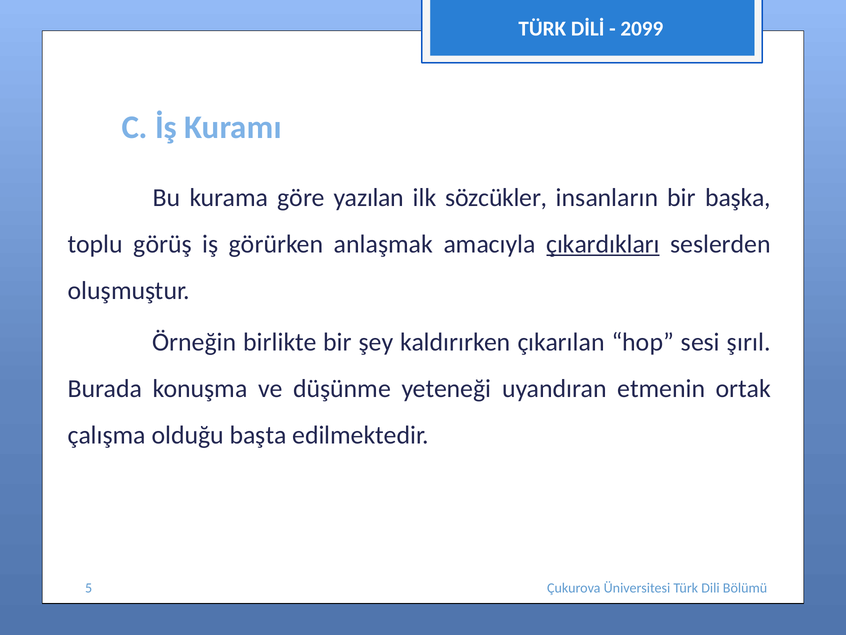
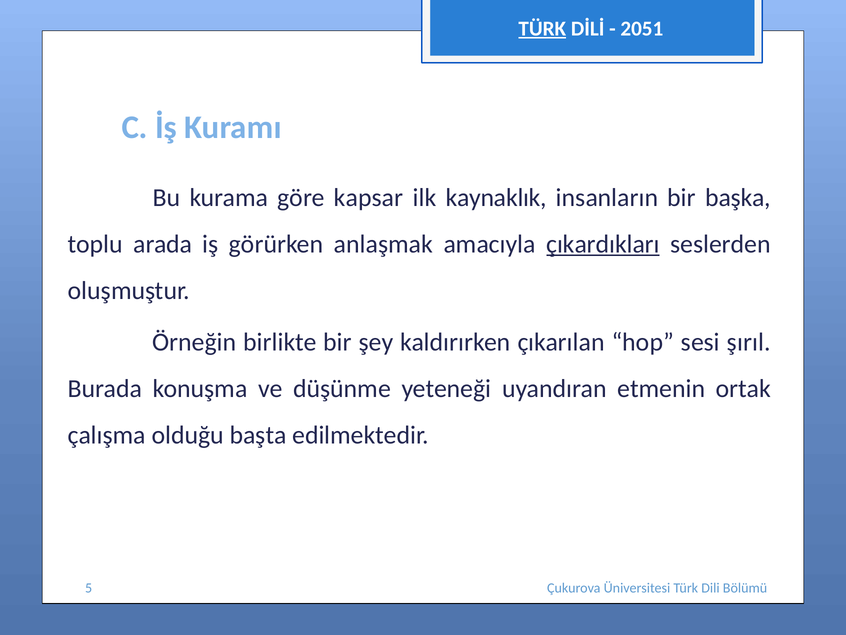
TÜRK underline: none -> present (542, 29)
2099: 2099 -> 2051 (642, 29)
yazılan: yazılan -> kapsar (369, 197)
sözcükler: sözcükler -> kaynaklık (496, 197)
görüş: görüş -> arada (163, 244)
